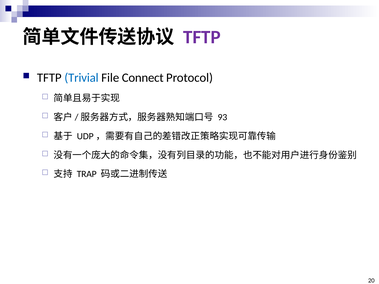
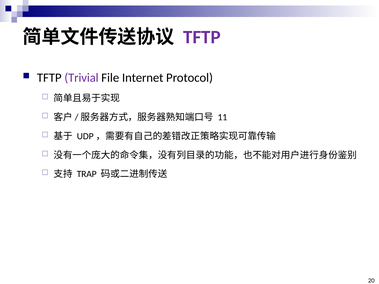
Trivial colour: blue -> purple (81, 78)
Connect: Connect -> Internet (143, 78)
93: 93 -> 11 (222, 117)
